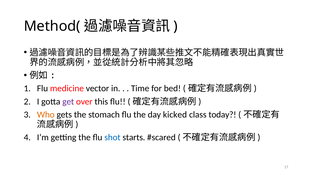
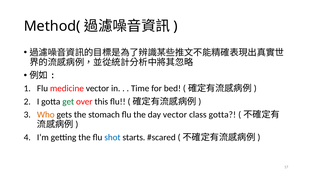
get colour: purple -> green (68, 102)
day kicked: kicked -> vector (175, 115)
class today: today -> gotta (222, 115)
